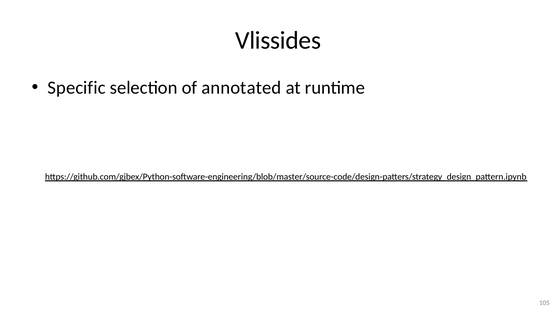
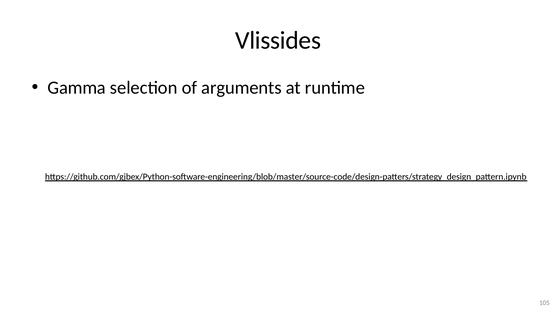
Specific: Specific -> Gamma (77, 87)
annotated: annotated -> arguments (241, 87)
